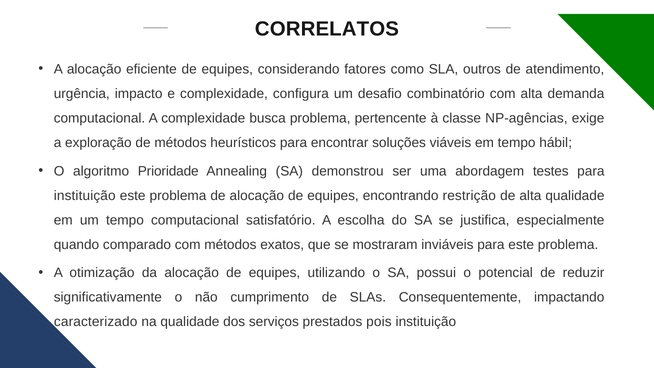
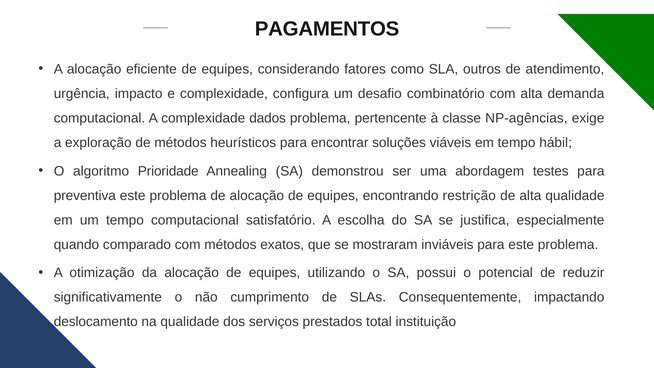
CORRELATOS: CORRELATOS -> PAGAMENTOS (327, 29)
busca: busca -> dados (268, 118)
instituição: instituição -> preventiva (85, 196)
caracterizado: caracterizado -> deslocamento (96, 322)
pois: pois -> total (379, 322)
